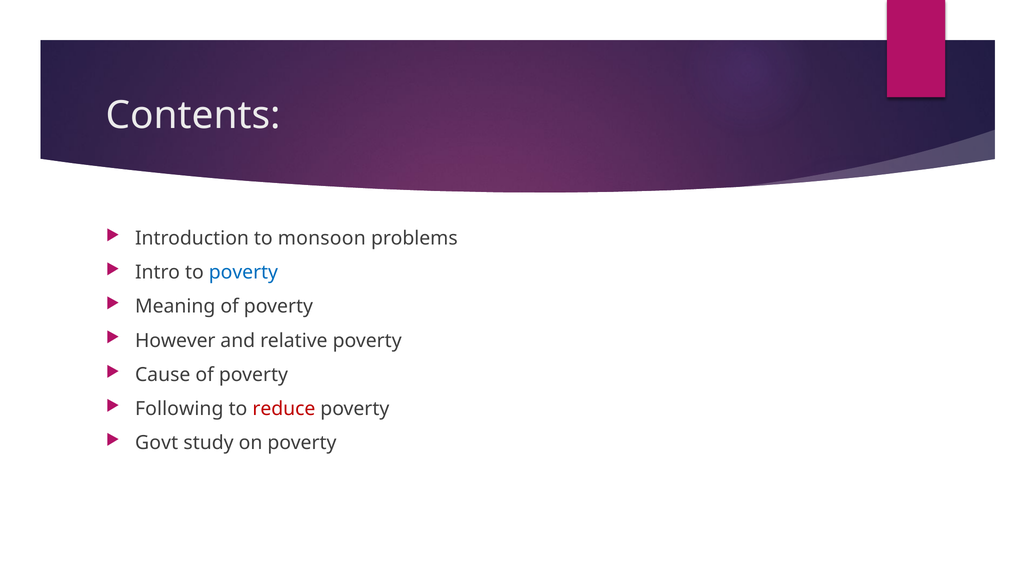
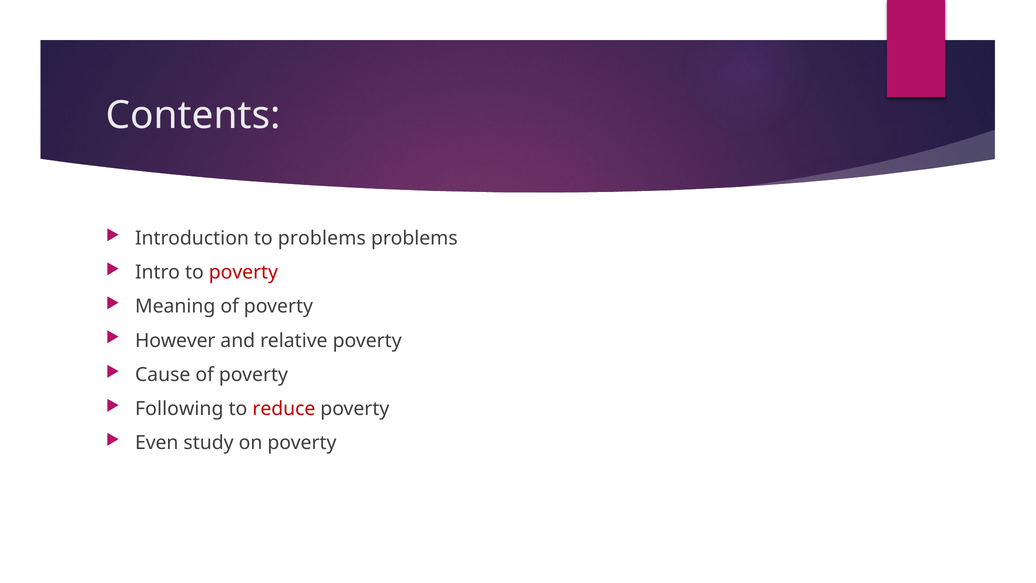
to monsoon: monsoon -> problems (322, 238)
poverty colour: blue -> red (243, 272)
Govt: Govt -> Even (157, 443)
